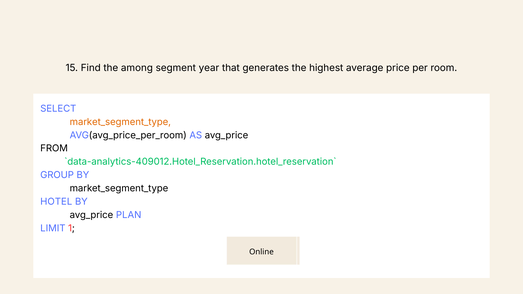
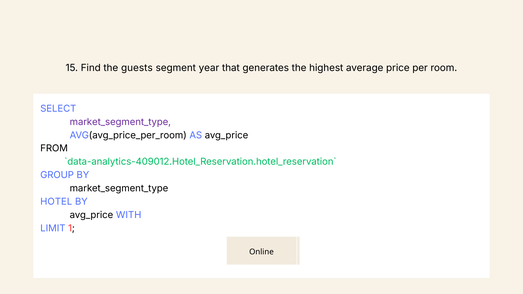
among: among -> guests (137, 68)
market_segment_type colour: orange -> purple (120, 122)
PLAN: PLAN -> WITH (129, 215)
